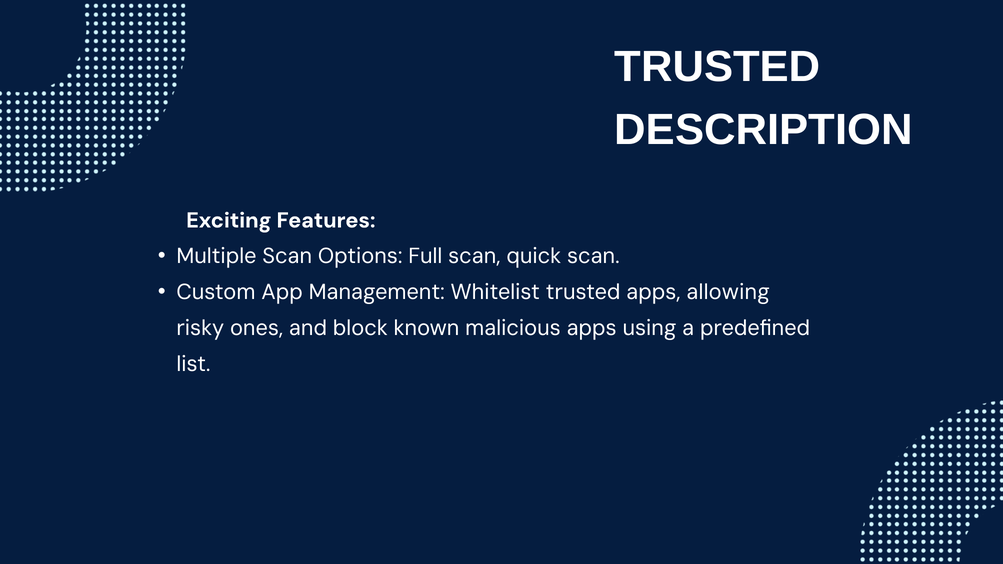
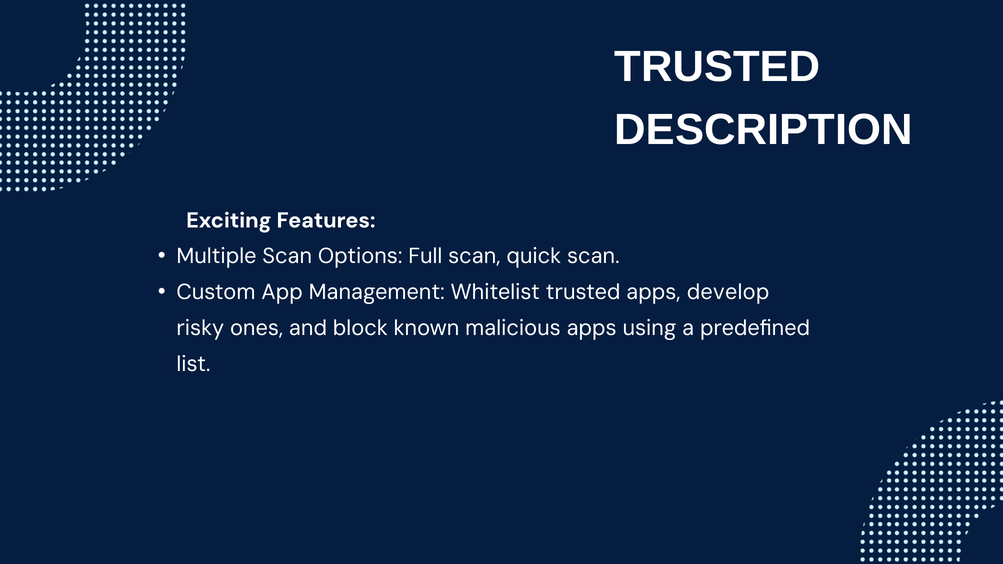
allowing: allowing -> develop (728, 292)
